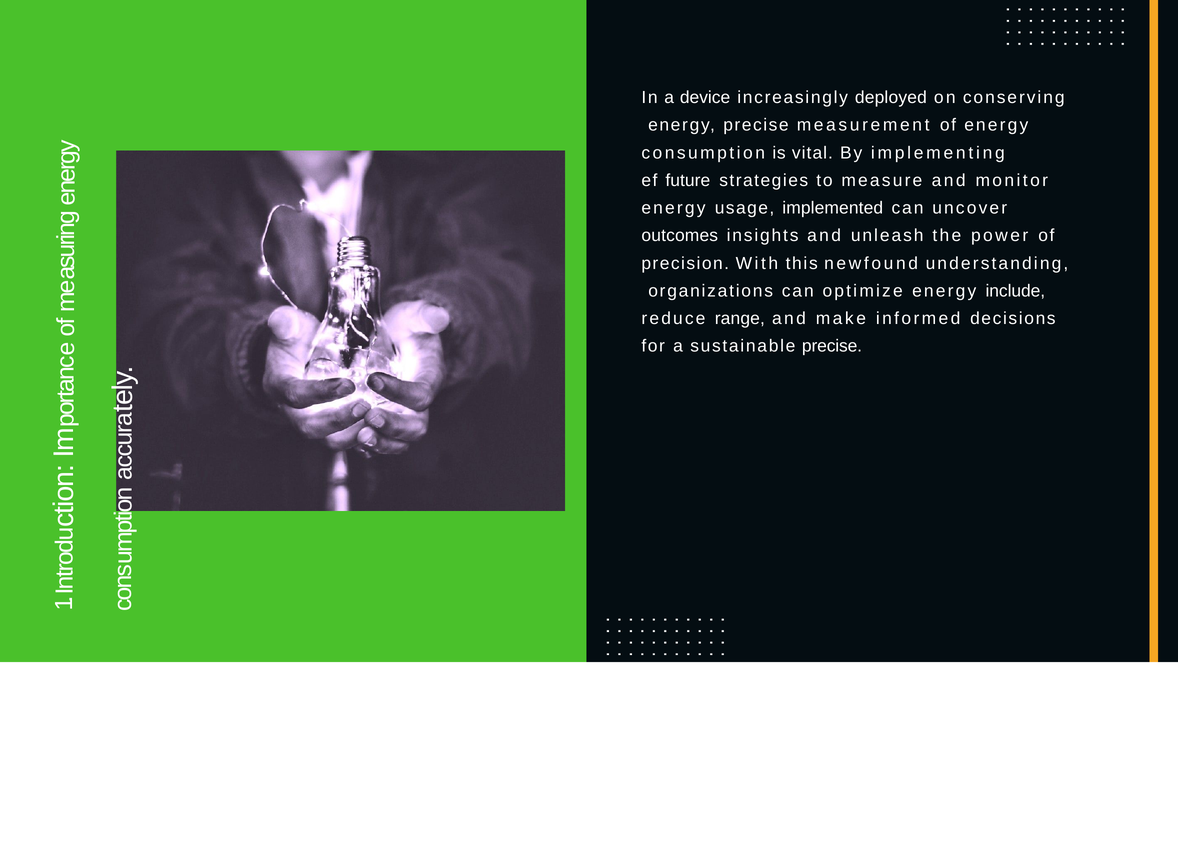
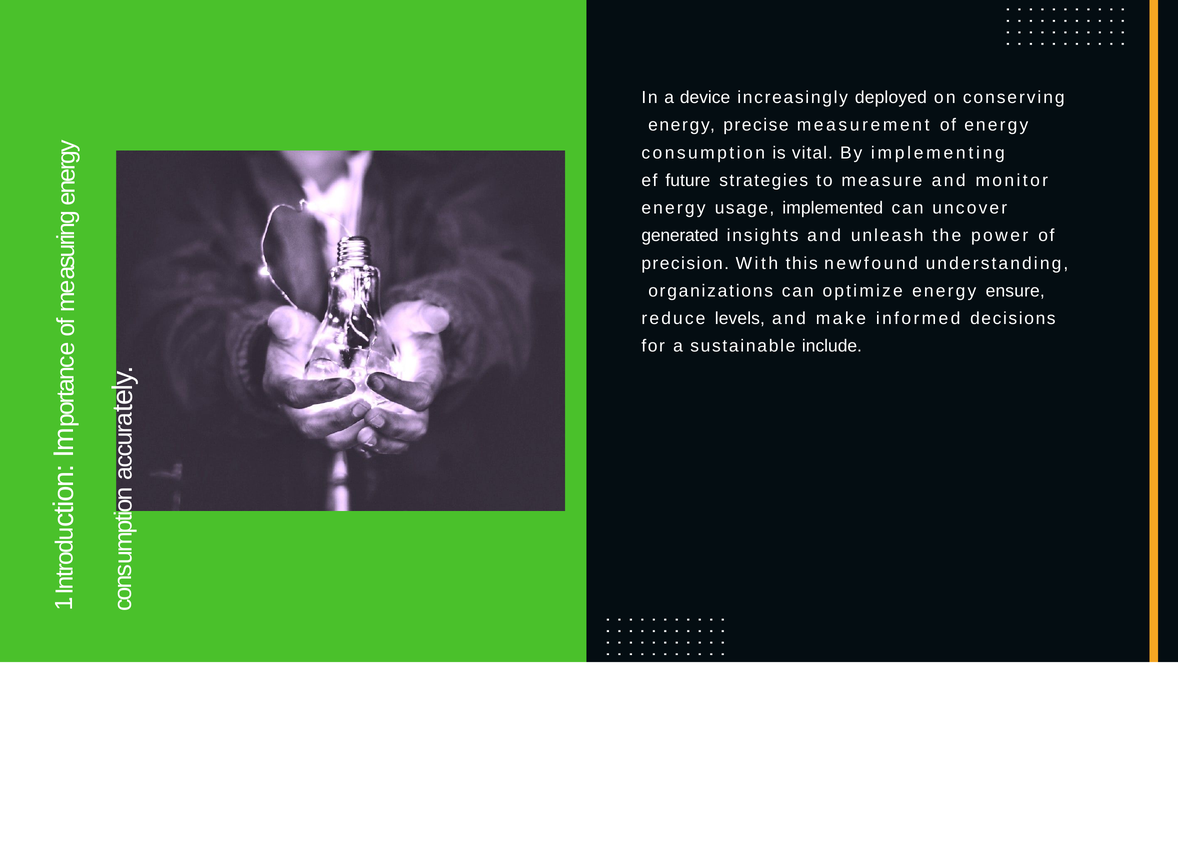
outcomes: outcomes -> generated (680, 236)
include: include -> ensure (1015, 291)
range: range -> levels (740, 318)
sustainable precise: precise -> include (832, 346)
